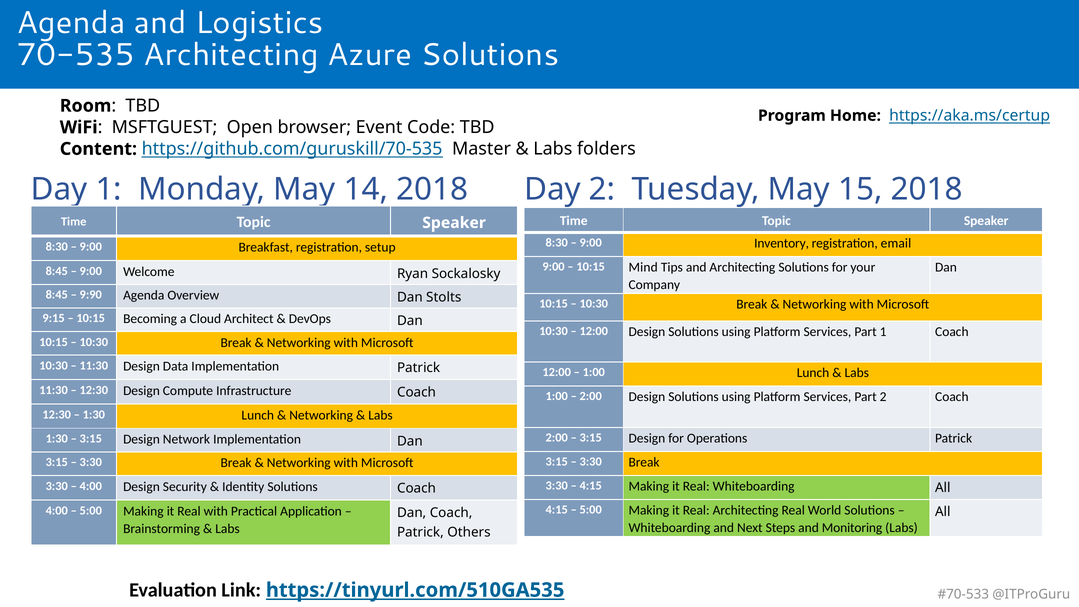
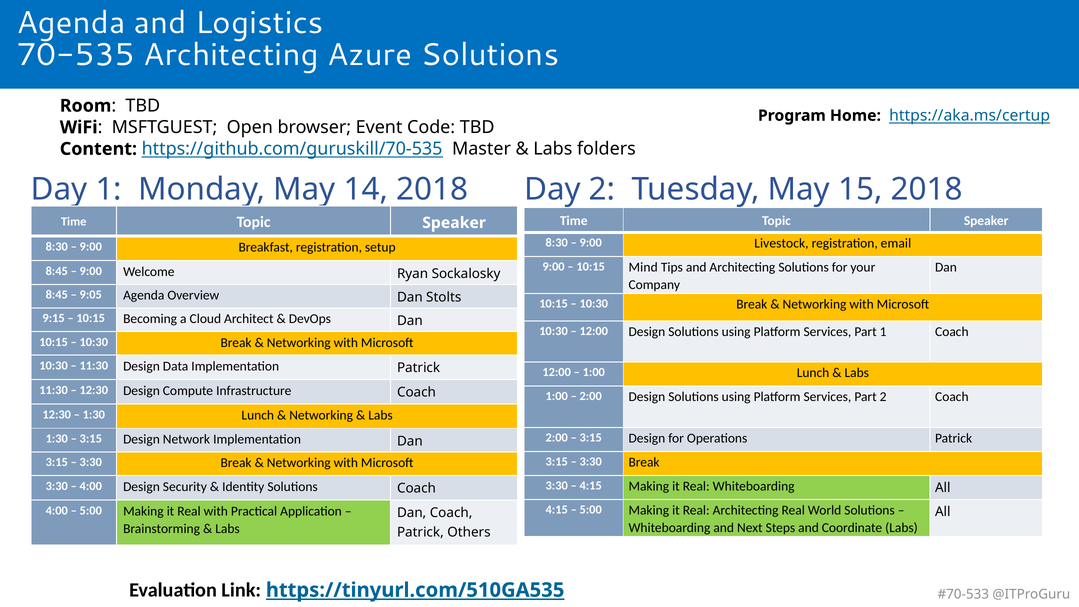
Inventory: Inventory -> Livestock (781, 243)
9:90: 9:90 -> 9:05 (91, 295)
Monitoring: Monitoring -> Coordinate (852, 528)
